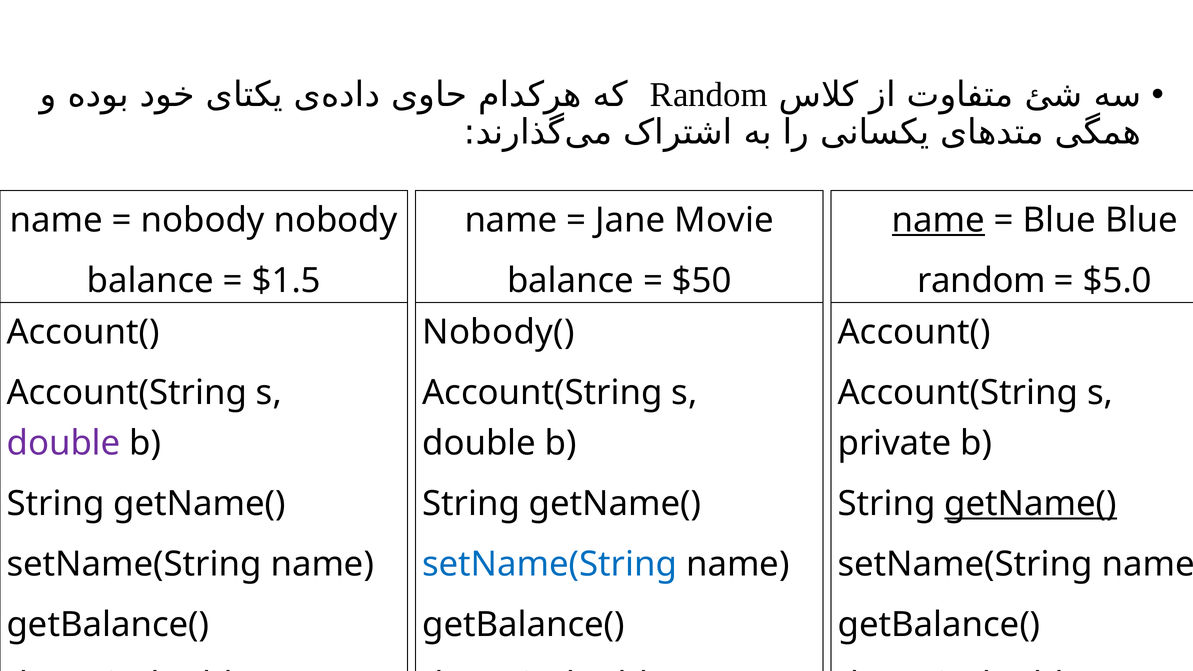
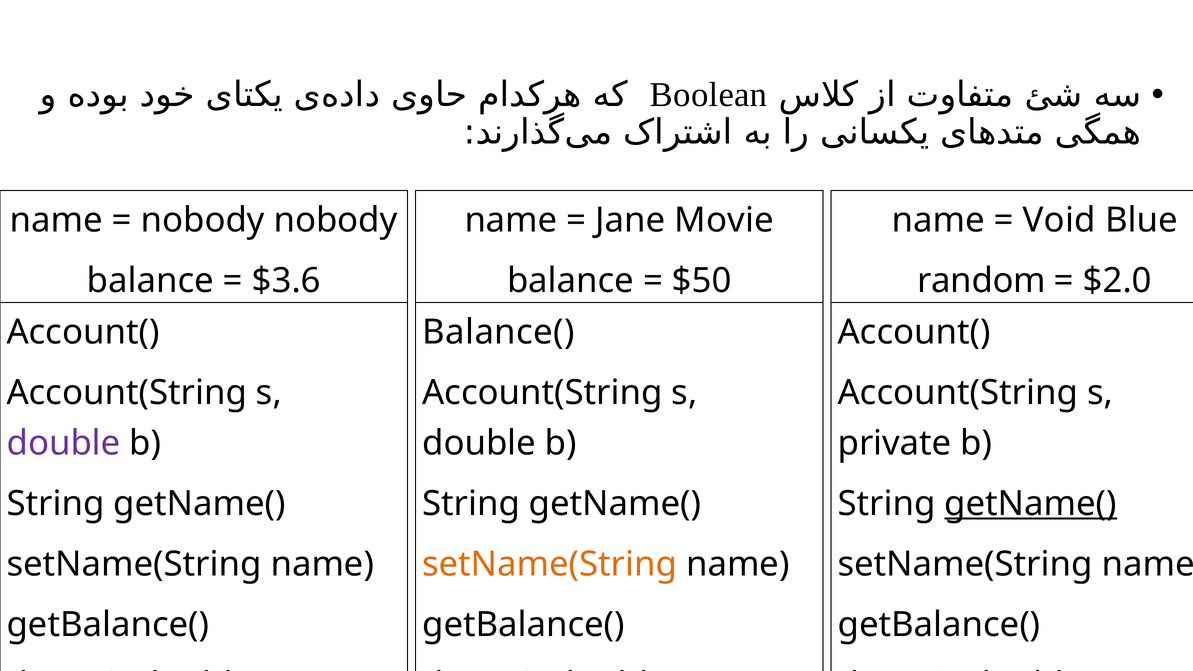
Random: Random -> Boolean (709, 95)
name underline: present -> none (938, 220)
Blue: Blue -> Void (1059, 220)
$1.5: $1.5 -> $3.6 (286, 281)
$5.0: $5.0 -> $2.0 (1117, 281)
Nobody(: Nobody( -> Balance( (499, 332)
setName(String colour: blue -> orange (550, 564)
